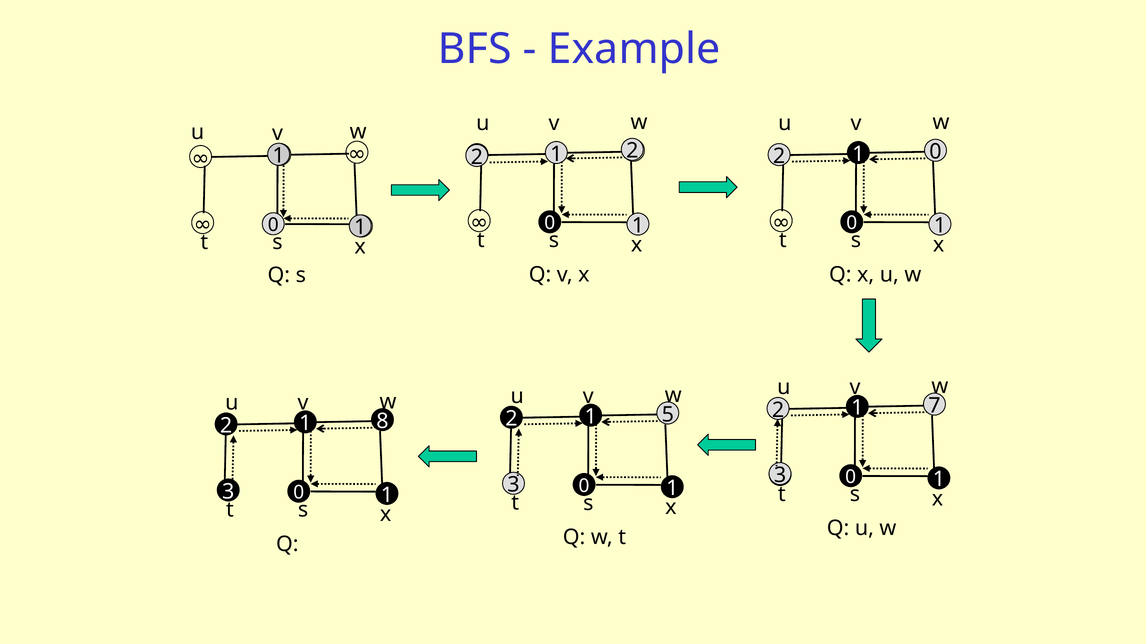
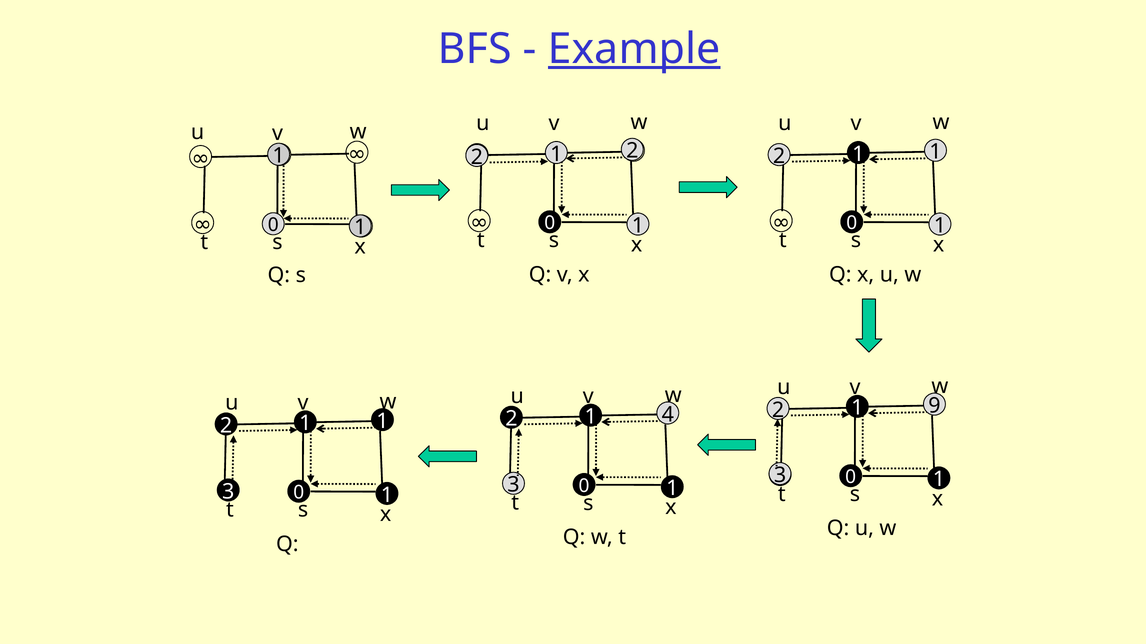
Example underline: none -> present (634, 49)
0: 0 -> 1 (936, 152)
7: 7 -> 9 (934, 406)
5: 5 -> 4 (668, 415)
8: 8 -> 1 (382, 422)
